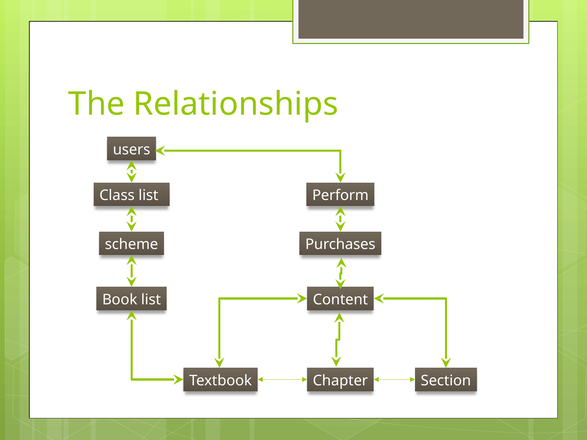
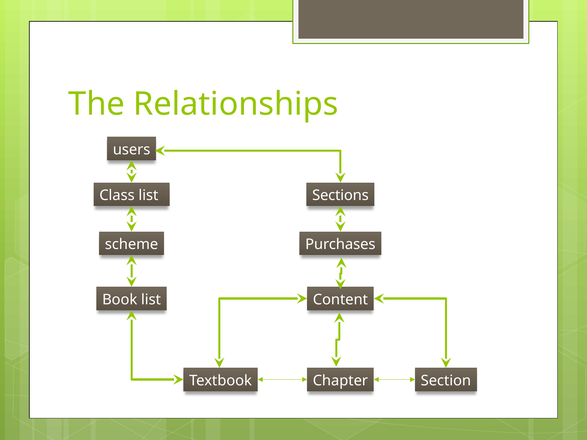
Perform: Perform -> Sections (340, 195)
